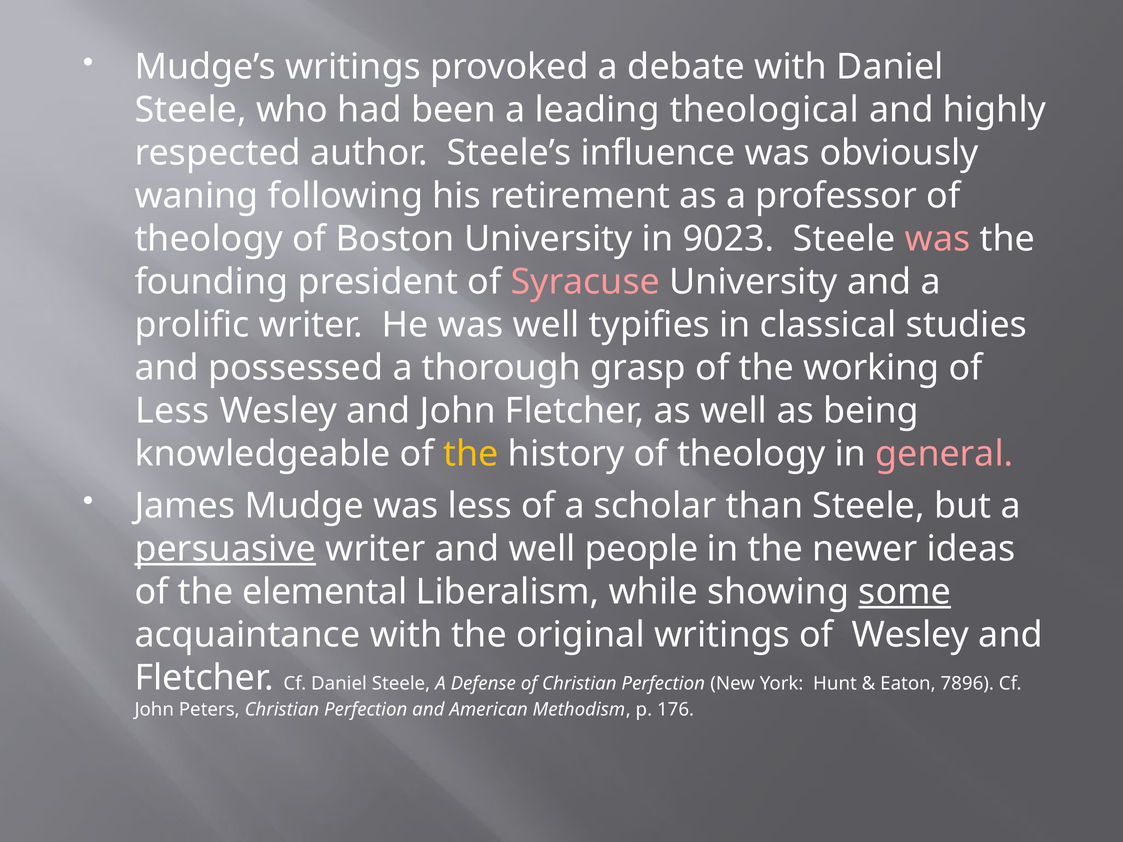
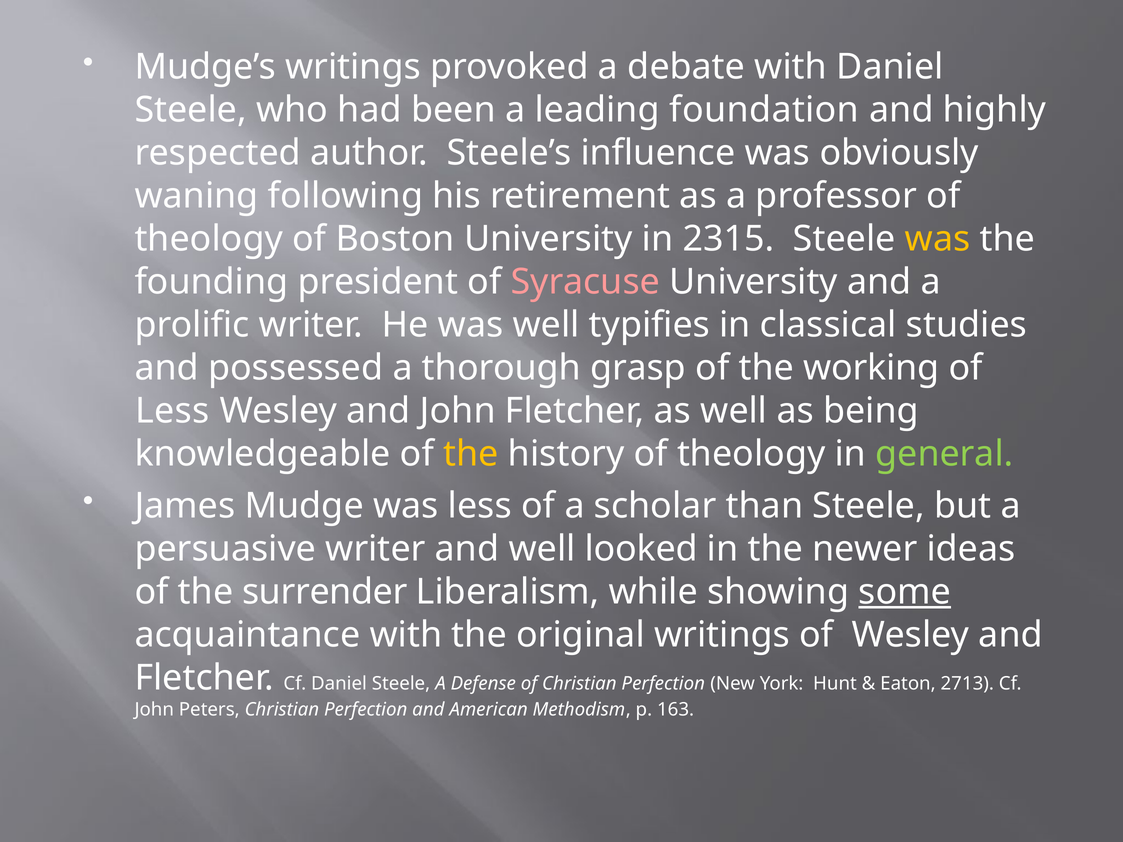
theological: theological -> foundation (764, 110)
9023: 9023 -> 2315 (728, 239)
was colour: pink -> yellow (938, 239)
general colour: pink -> light green (944, 454)
persuasive underline: present -> none (225, 549)
people: people -> looked (641, 549)
elemental: elemental -> surrender (325, 592)
7896: 7896 -> 2713 (967, 684)
176: 176 -> 163 (676, 710)
